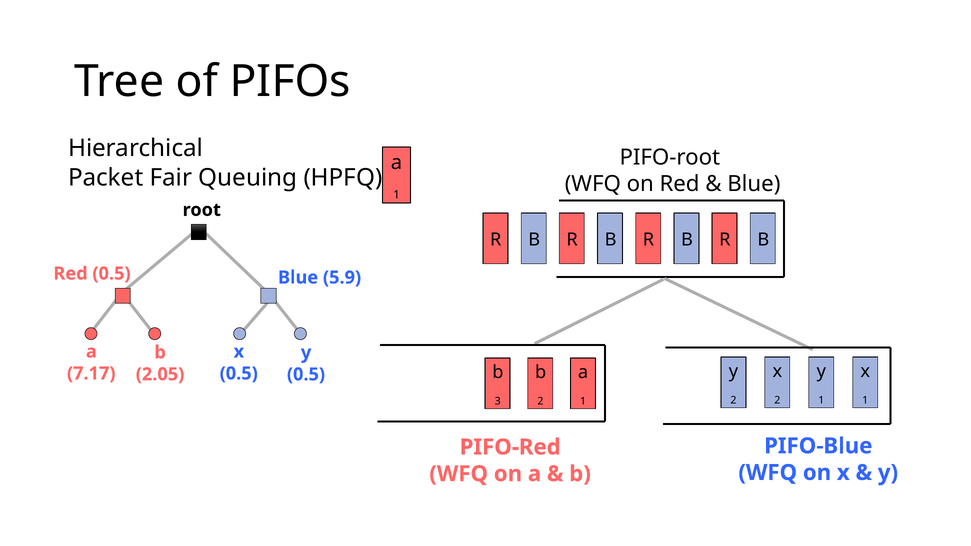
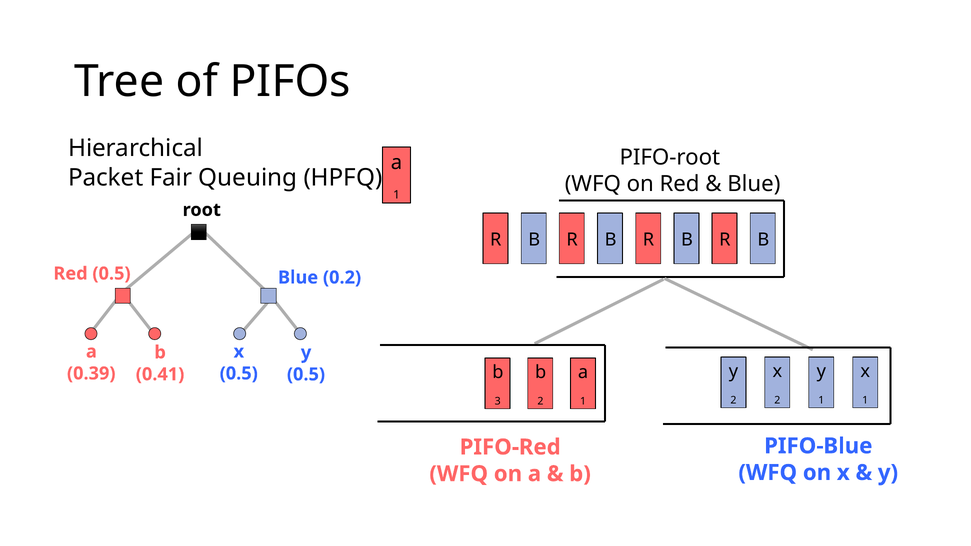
5.9: 5.9 -> 0.2 (342, 278)
7.17: 7.17 -> 0.39 (91, 374)
2.05: 2.05 -> 0.41 (160, 374)
